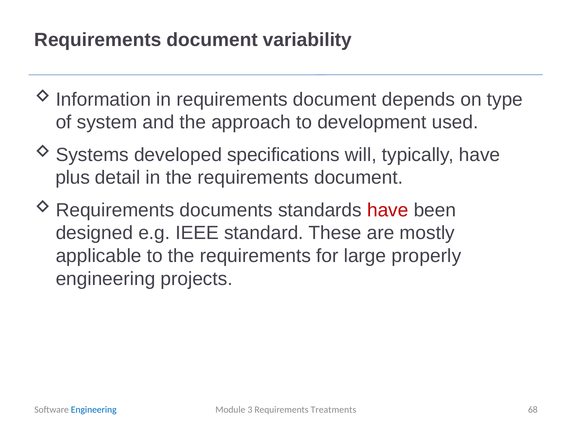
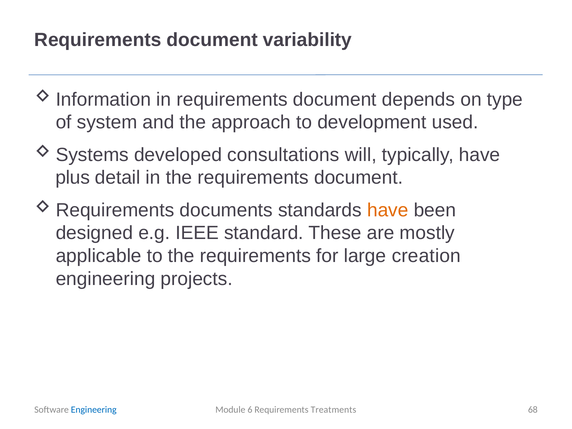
specifications: specifications -> consultations (283, 155)
have colour: red -> orange (388, 210)
properly: properly -> creation (426, 256)
3: 3 -> 6 (250, 410)
